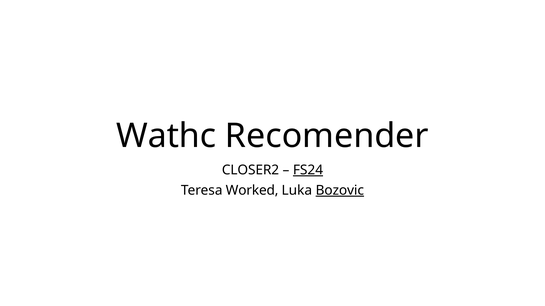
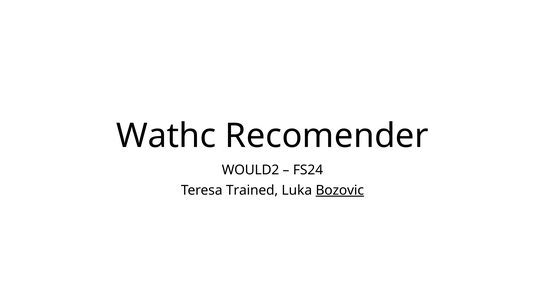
CLOSER2: CLOSER2 -> WOULD2 (251, 170)
FS24 underline: present -> none (308, 170)
Worked: Worked -> Trained (252, 191)
